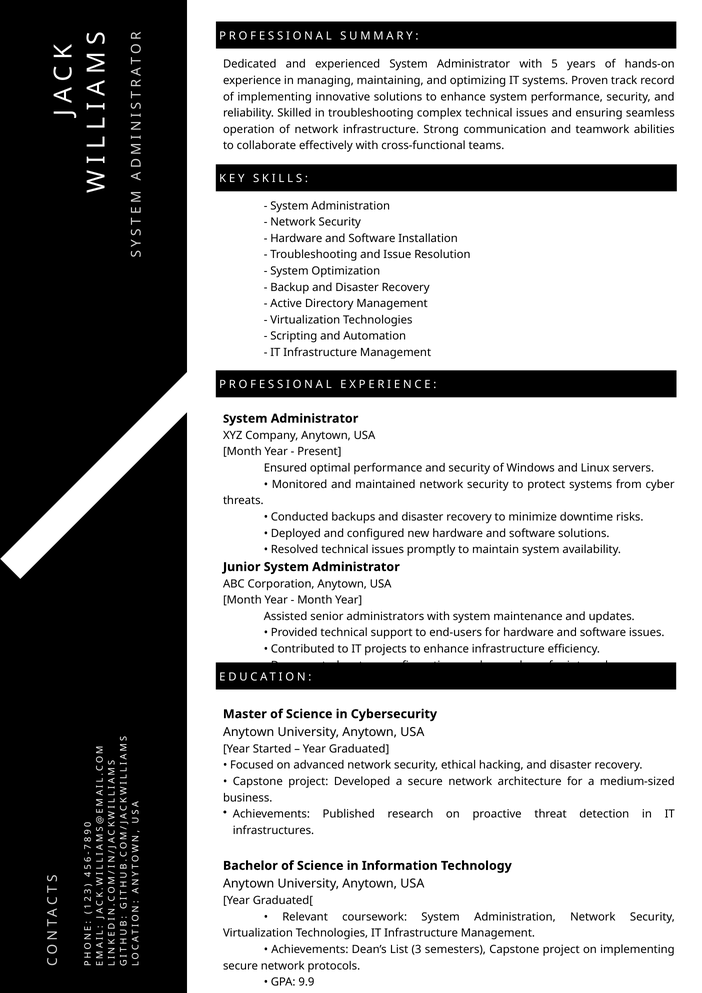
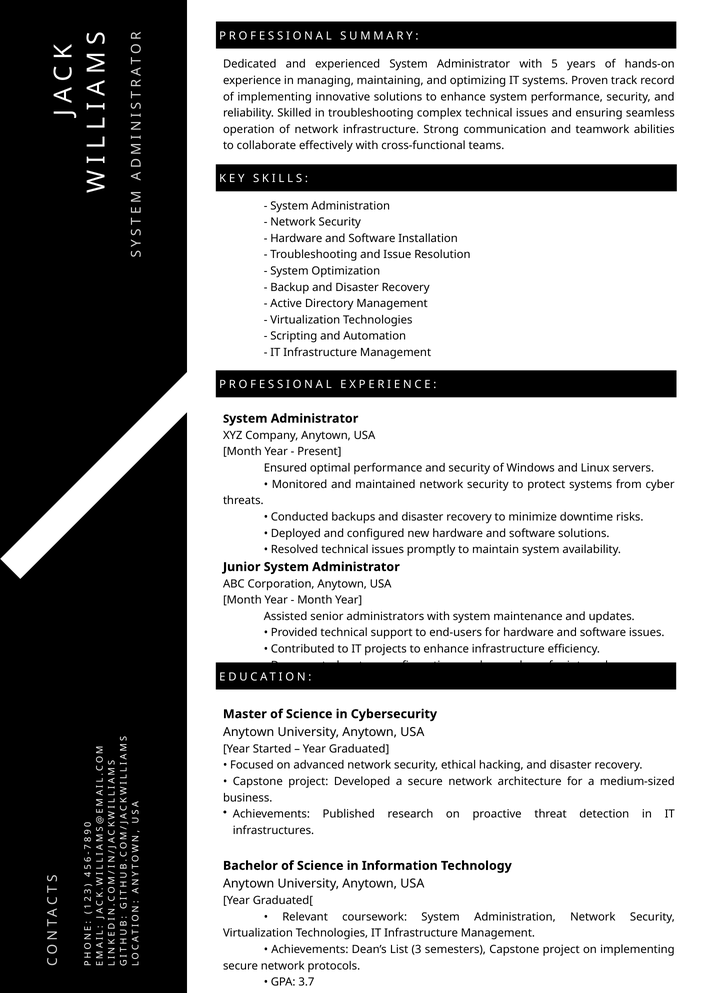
9.9: 9.9 -> 3.7 (306, 982)
